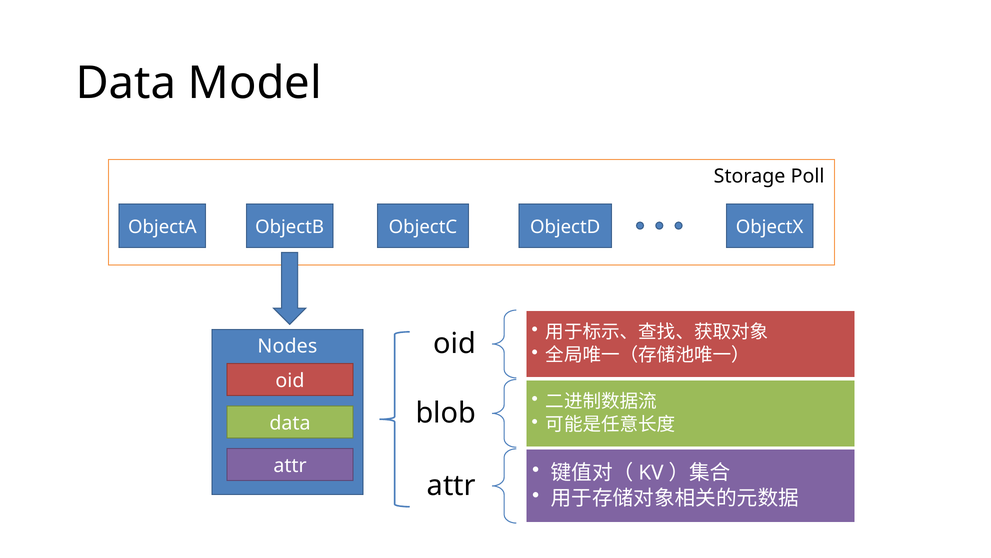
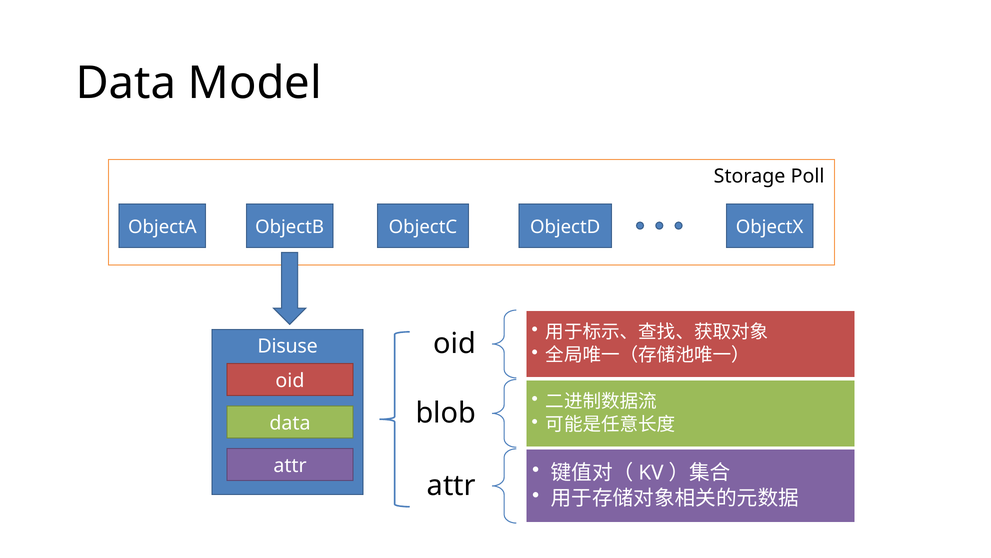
Nodes: Nodes -> Disuse (288, 346)
